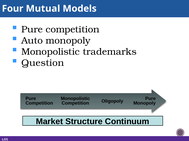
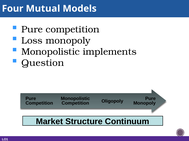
Auto: Auto -> Loss (32, 41)
trademarks: trademarks -> implements (110, 52)
